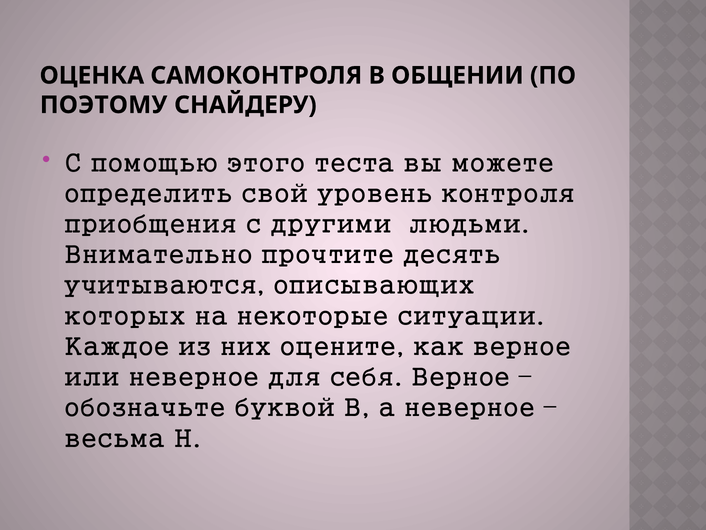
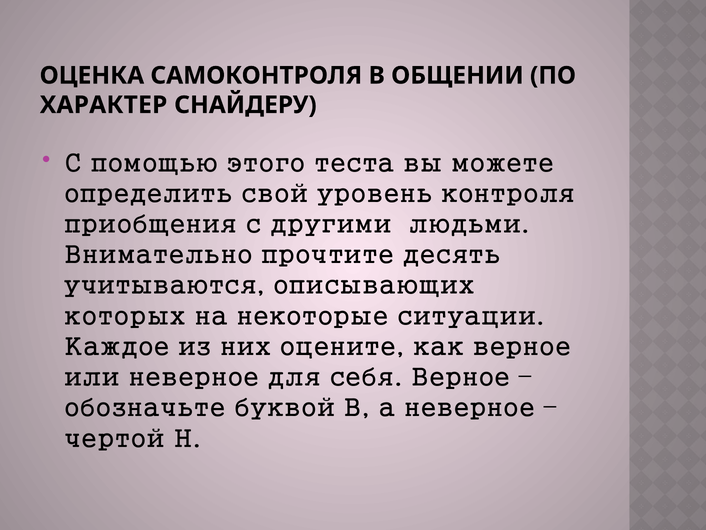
ПОЭТОМУ: ПОЭТОМУ -> ХАРАКТЕР (104, 105)
весьма: весьма -> чертой (115, 438)
